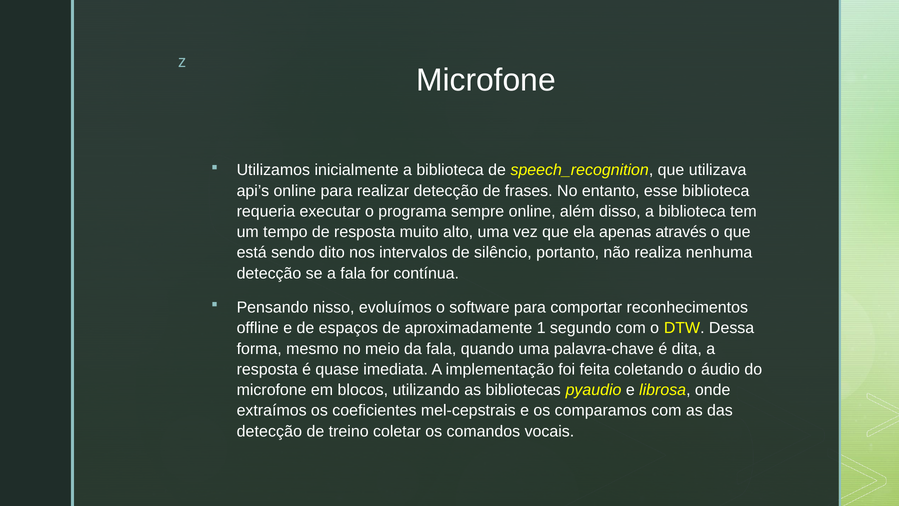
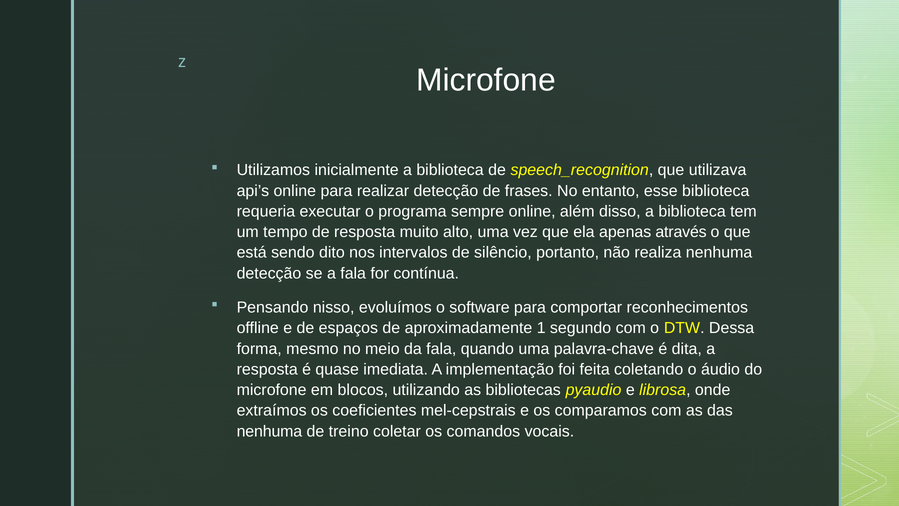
detecção: detecção -> nenhuma (269, 431)
